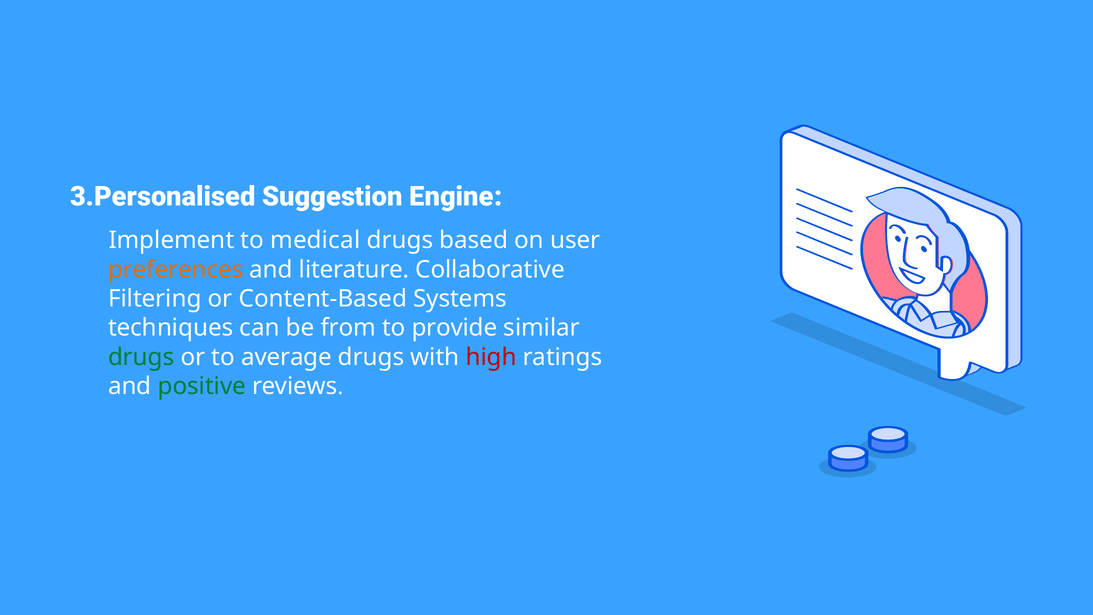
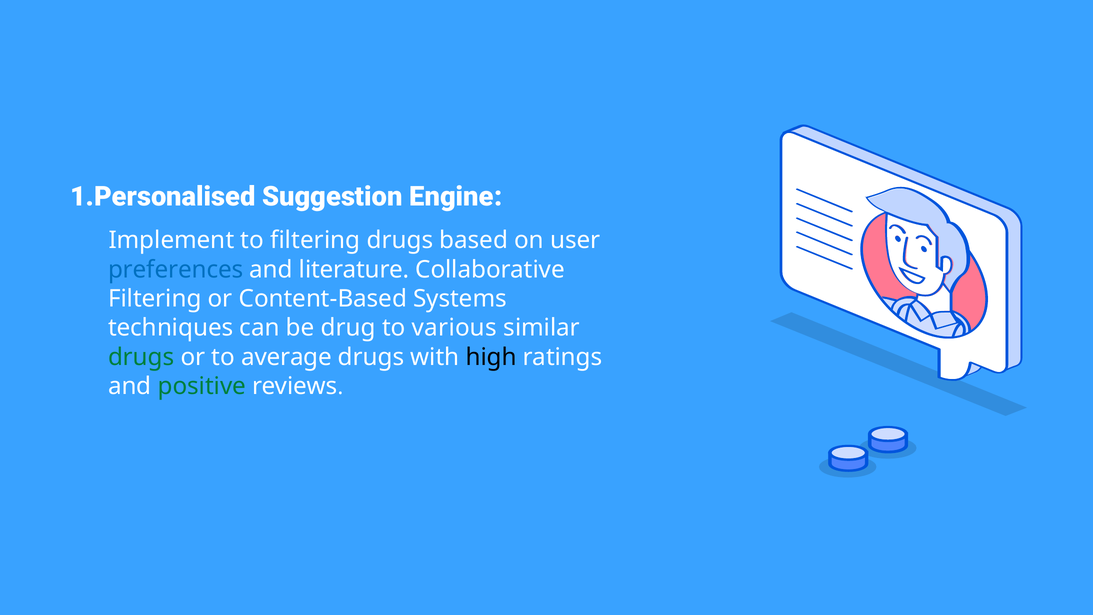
3.Personalised: 3.Personalised -> 1.Personalised (163, 197)
to medical: medical -> filtering (315, 240)
preferences colour: orange -> blue (176, 270)
from: from -> drug (348, 328)
provide: provide -> various (454, 328)
high colour: red -> black (491, 357)
